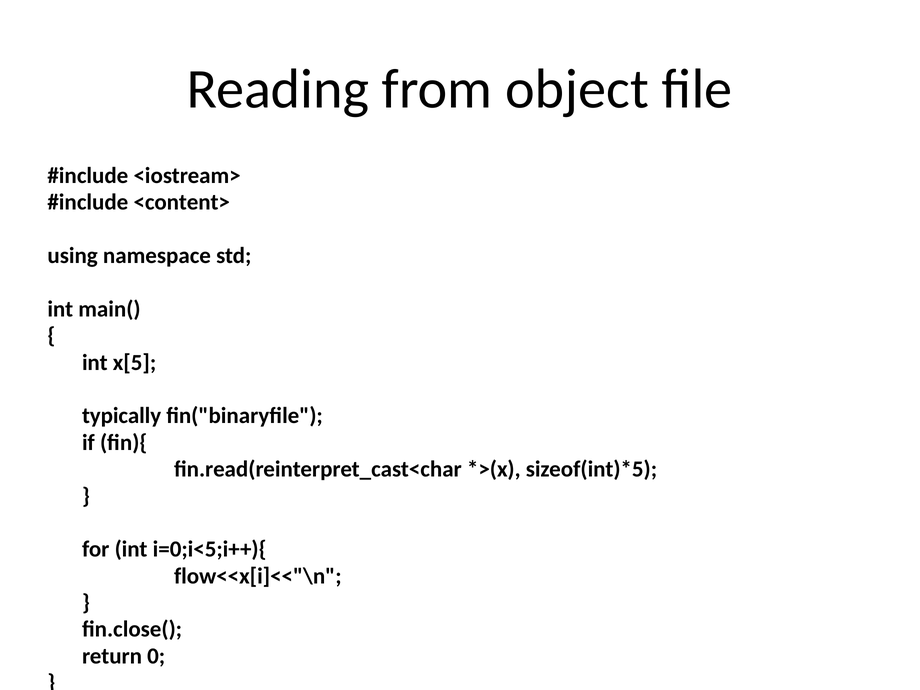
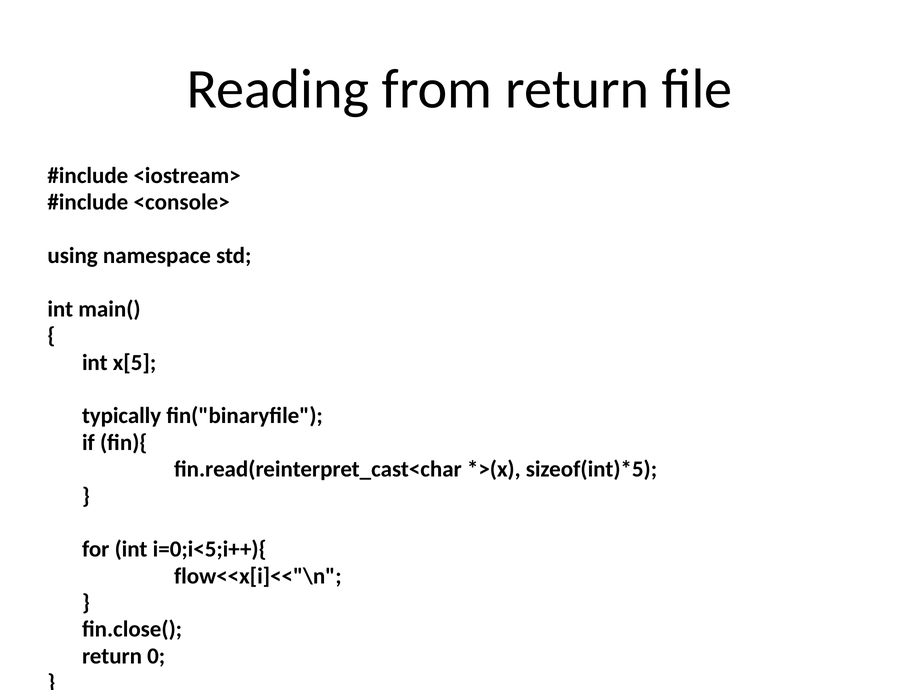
from object: object -> return (577, 89)
<content>: <content> -> <console> (182, 202)
